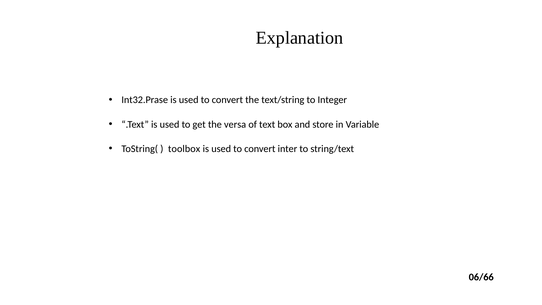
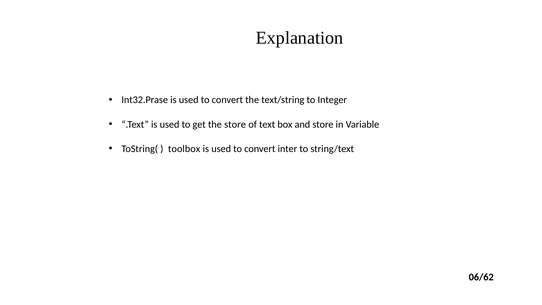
the versa: versa -> store (235, 124)
06/66: 06/66 -> 06/62 (481, 277)
